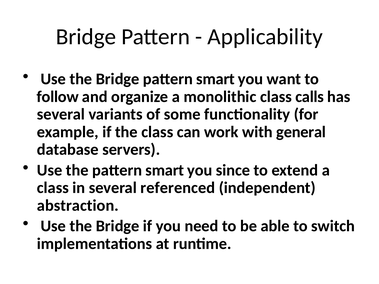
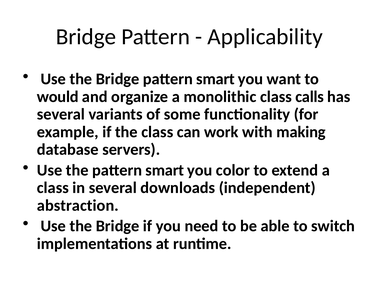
follow: follow -> would (58, 97)
general: general -> making (301, 132)
since: since -> color (233, 170)
referenced: referenced -> downloads (178, 188)
